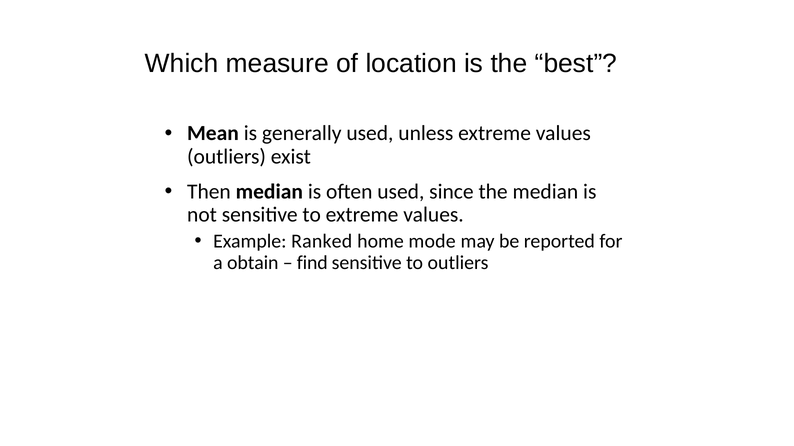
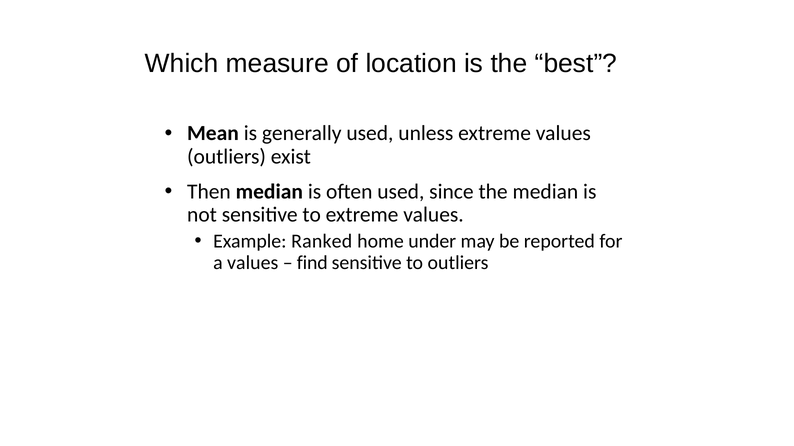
mode: mode -> under (432, 241)
a obtain: obtain -> values (253, 263)
